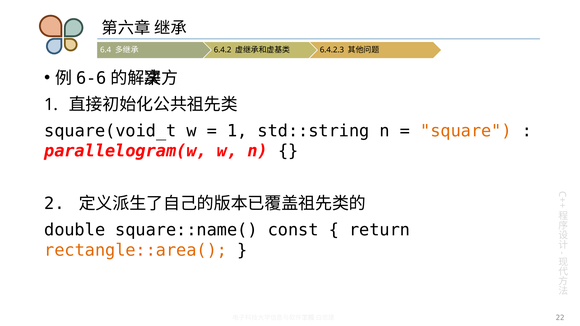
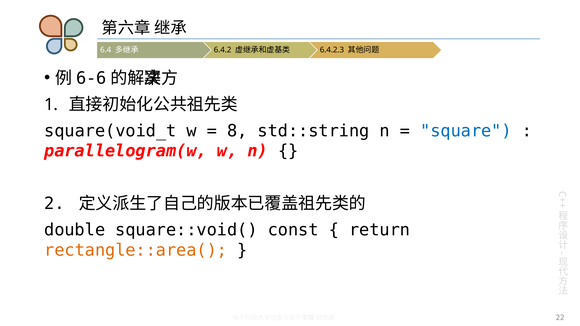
1: 1 -> 8 (237, 131)
square colour: orange -> blue (466, 131)
square::name(: square::name( -> square::void( (186, 230)
